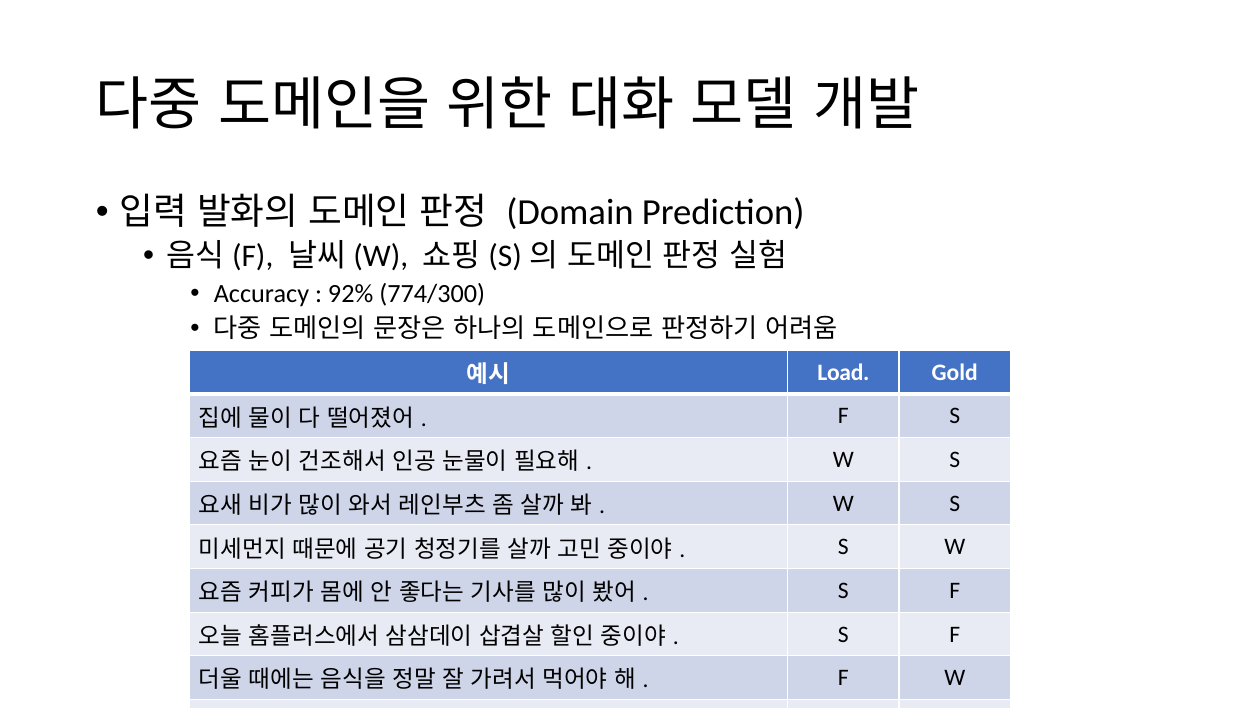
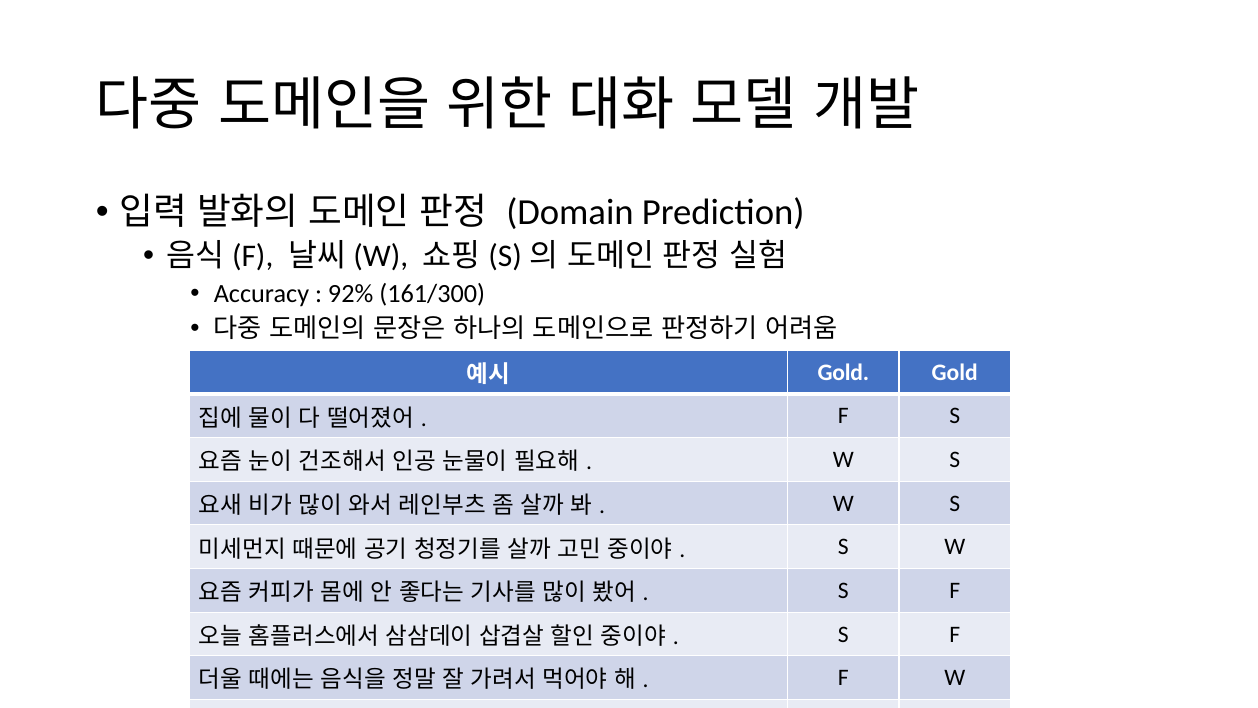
774/300: 774/300 -> 161/300 (432, 294)
Load: Load -> Gold (843, 372)
